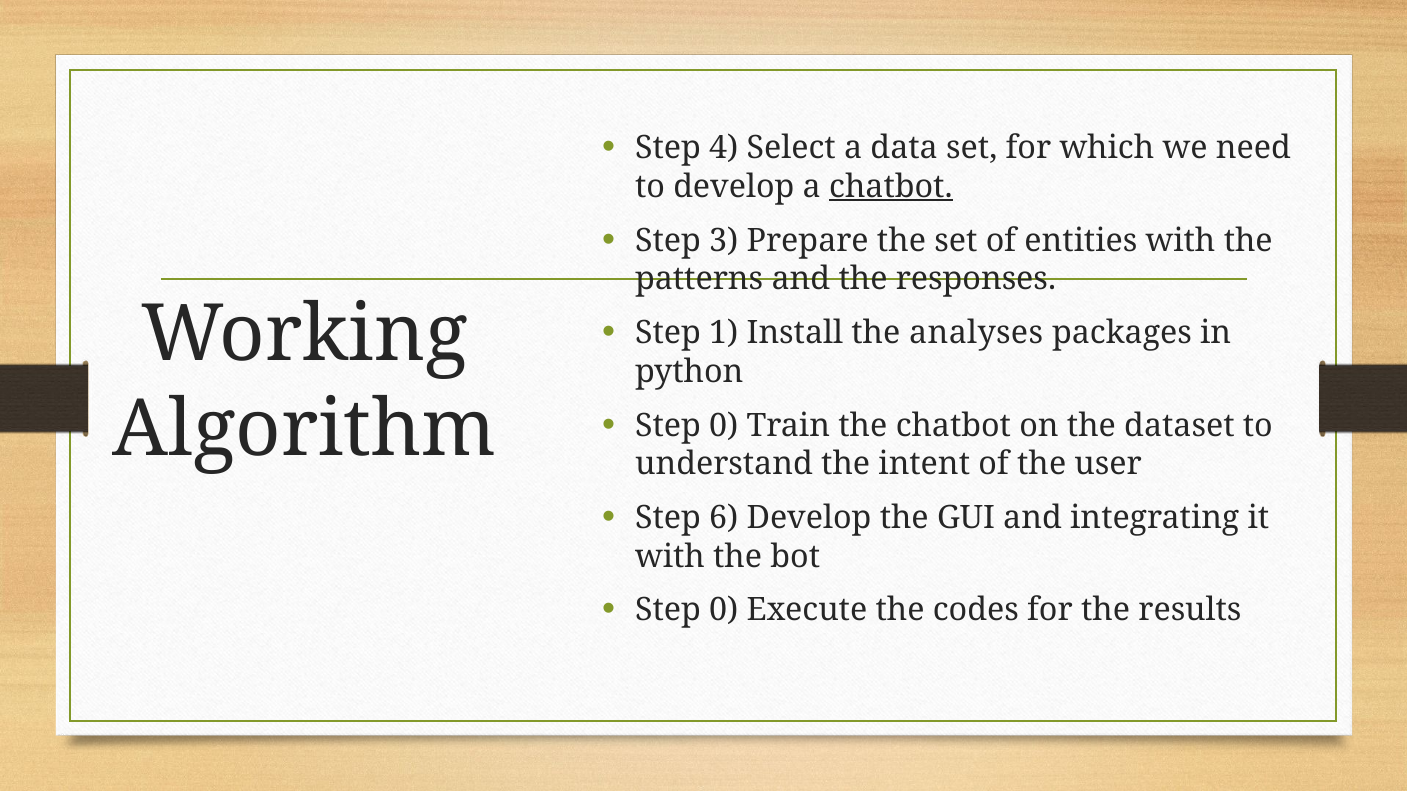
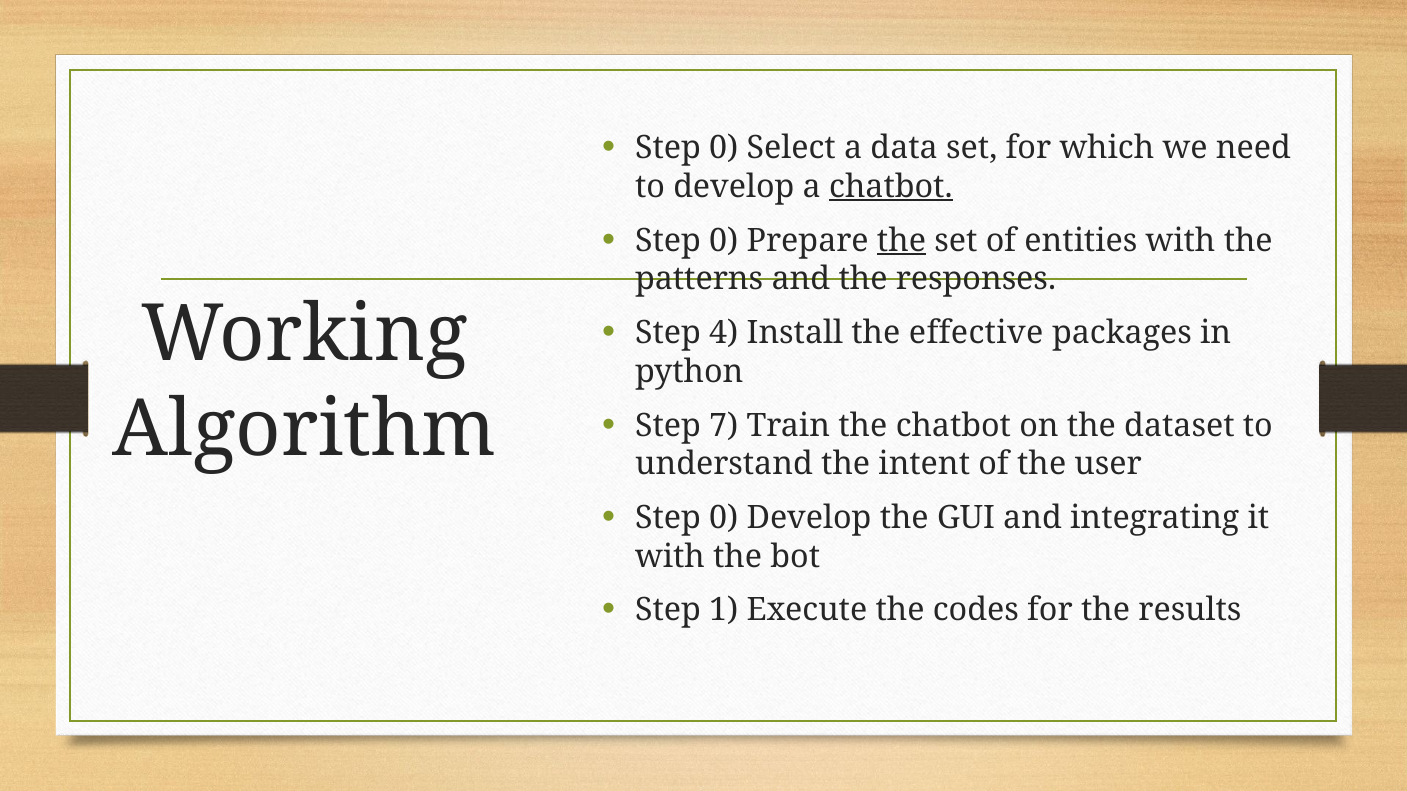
4: 4 -> 0 (724, 148)
3: 3 -> 0 (724, 241)
the underline: none -> present (902, 241)
1: 1 -> 4 (724, 333)
analyses: analyses -> effective (976, 333)
0: 0 -> 7 (724, 426)
6: 6 -> 0 (724, 518)
0: 0 -> 1 (724, 611)
